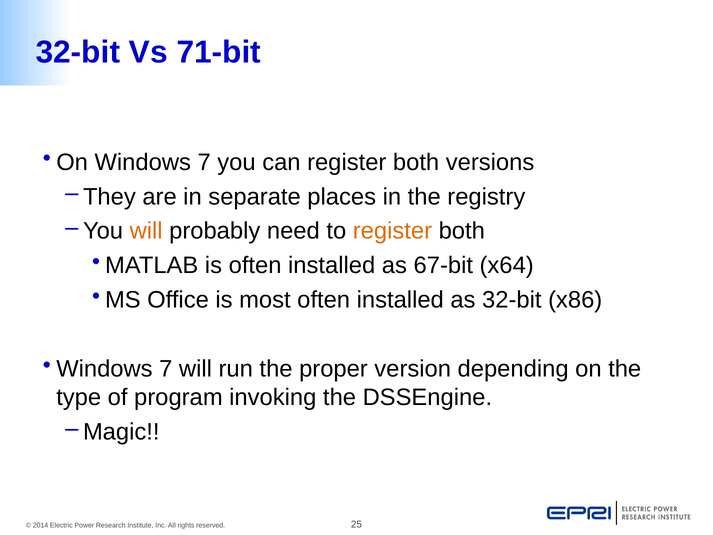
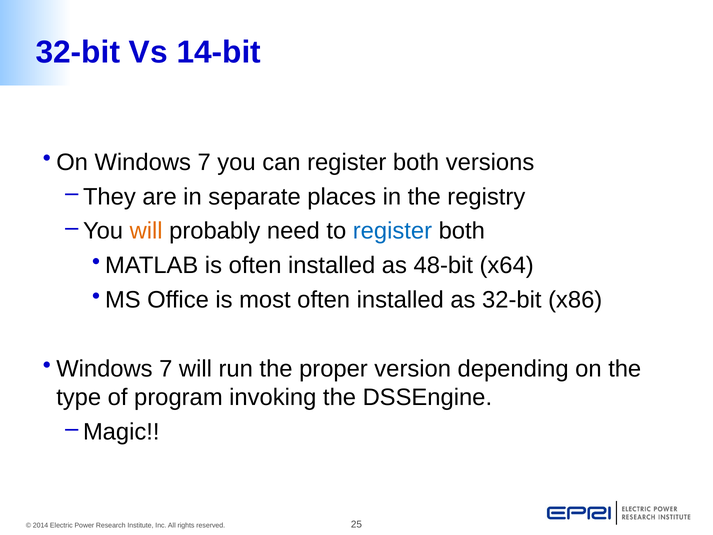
71-bit: 71-bit -> 14-bit (219, 52)
register colour: orange -> blue (392, 231)
67-bit: 67-bit -> 48-bit (443, 266)
